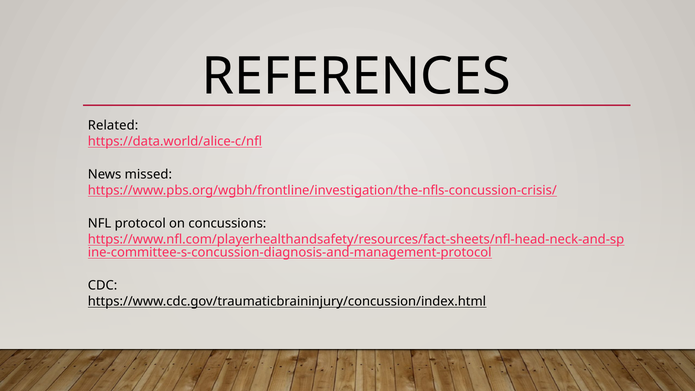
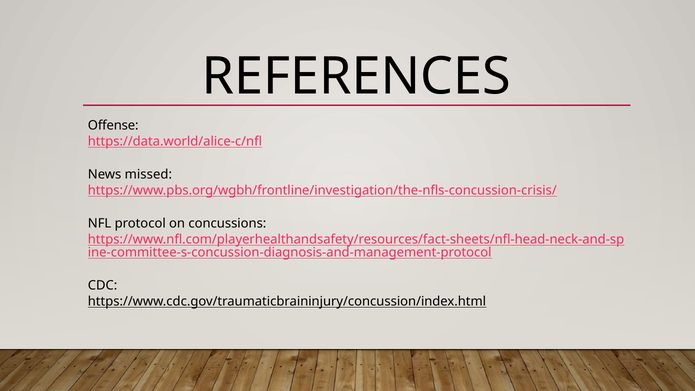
Related: Related -> Offense (113, 126)
